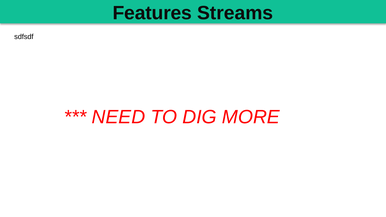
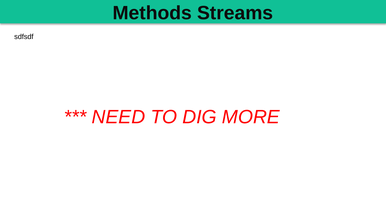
Features: Features -> Methods (152, 13)
